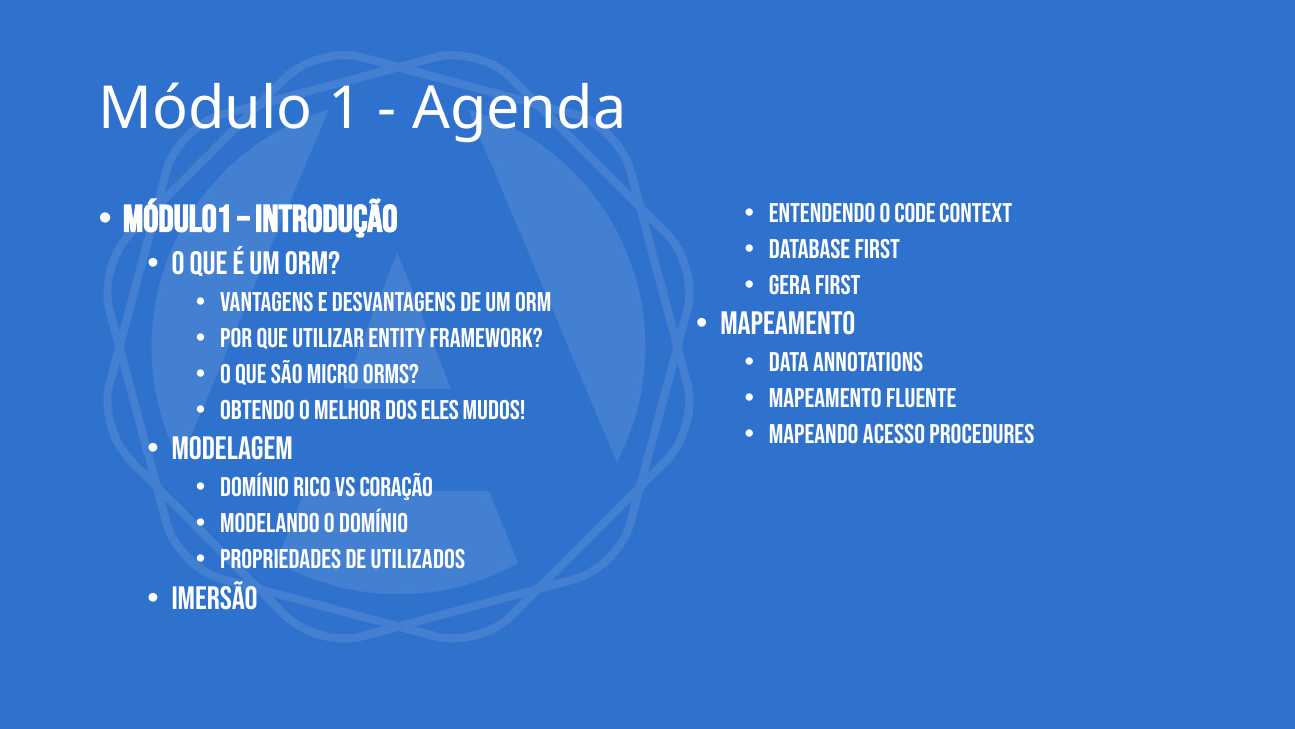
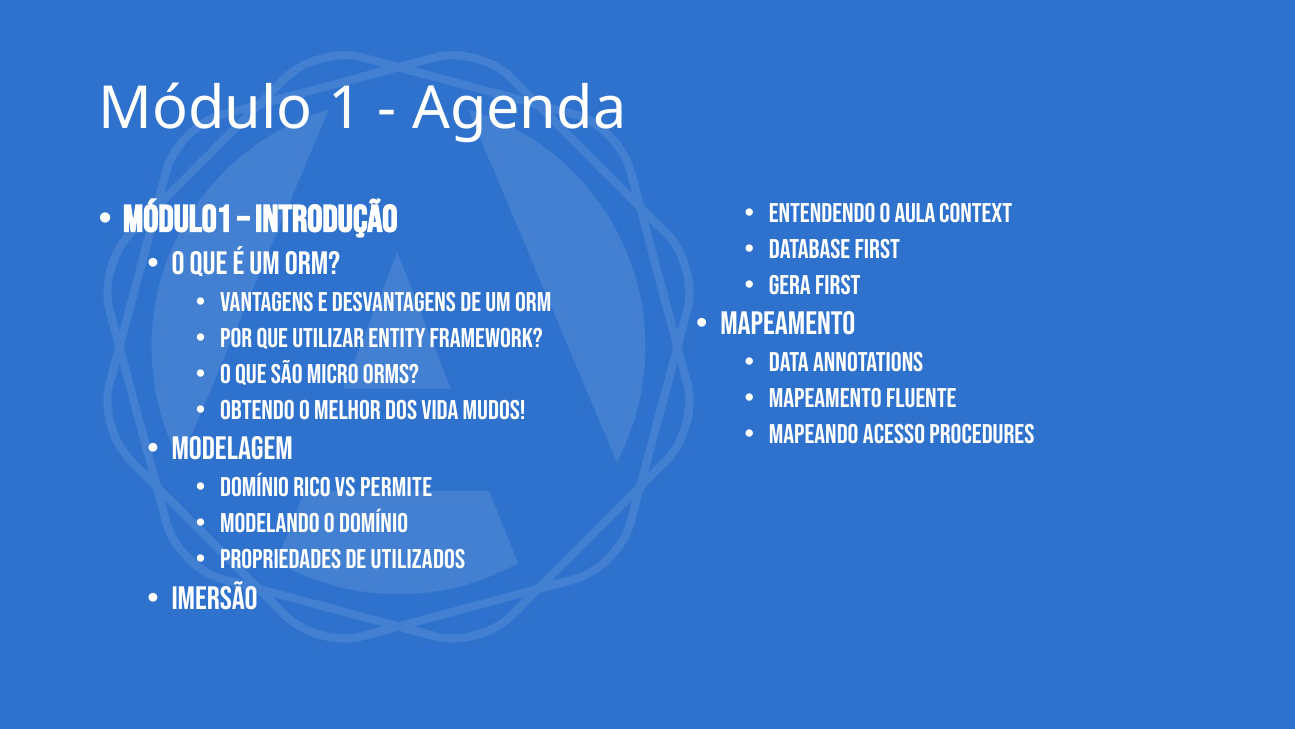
Code: Code -> Aula (915, 213)
eles: eles -> vida (440, 410)
Coração: Coração -> Permite (396, 488)
